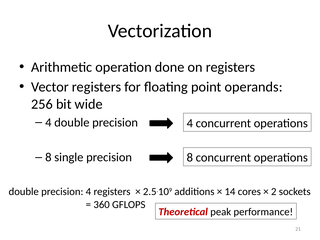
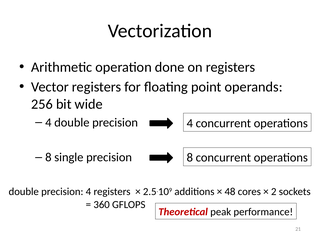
14: 14 -> 48 (230, 192)
